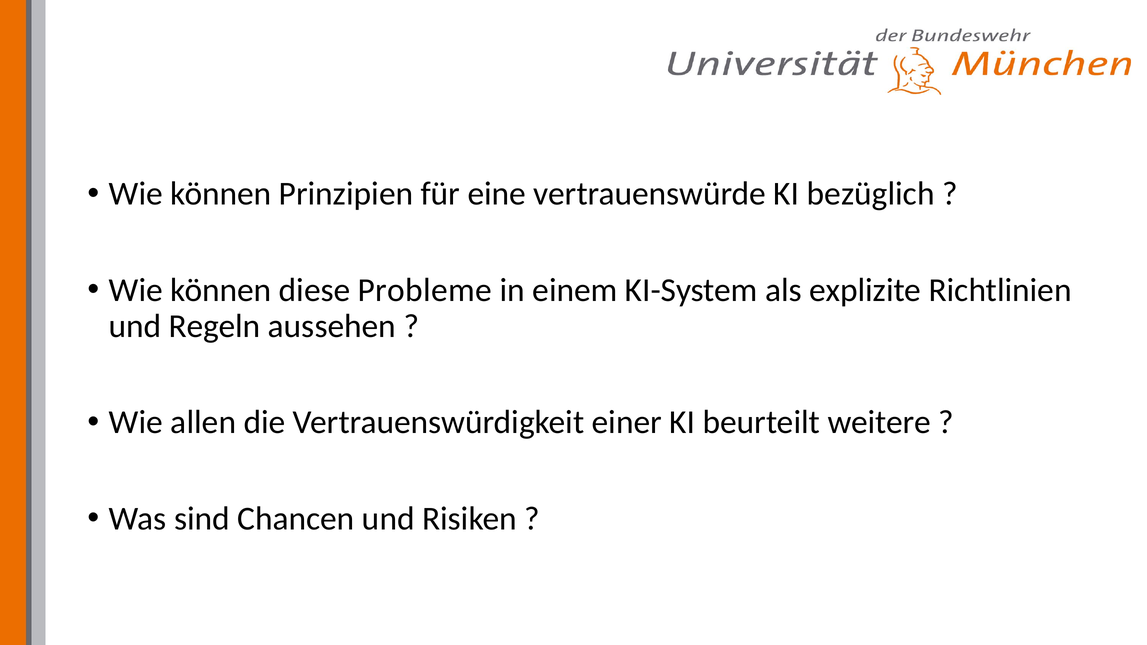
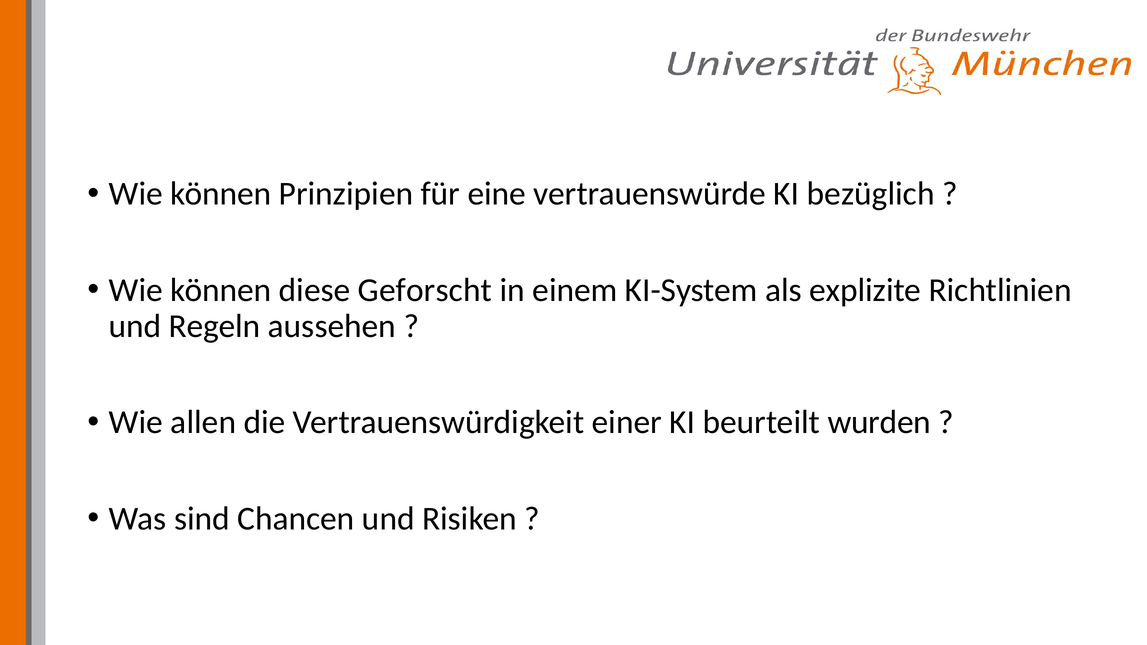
Probleme: Probleme -> Geforscht (425, 290)
weitere: weitere -> wurden (879, 422)
